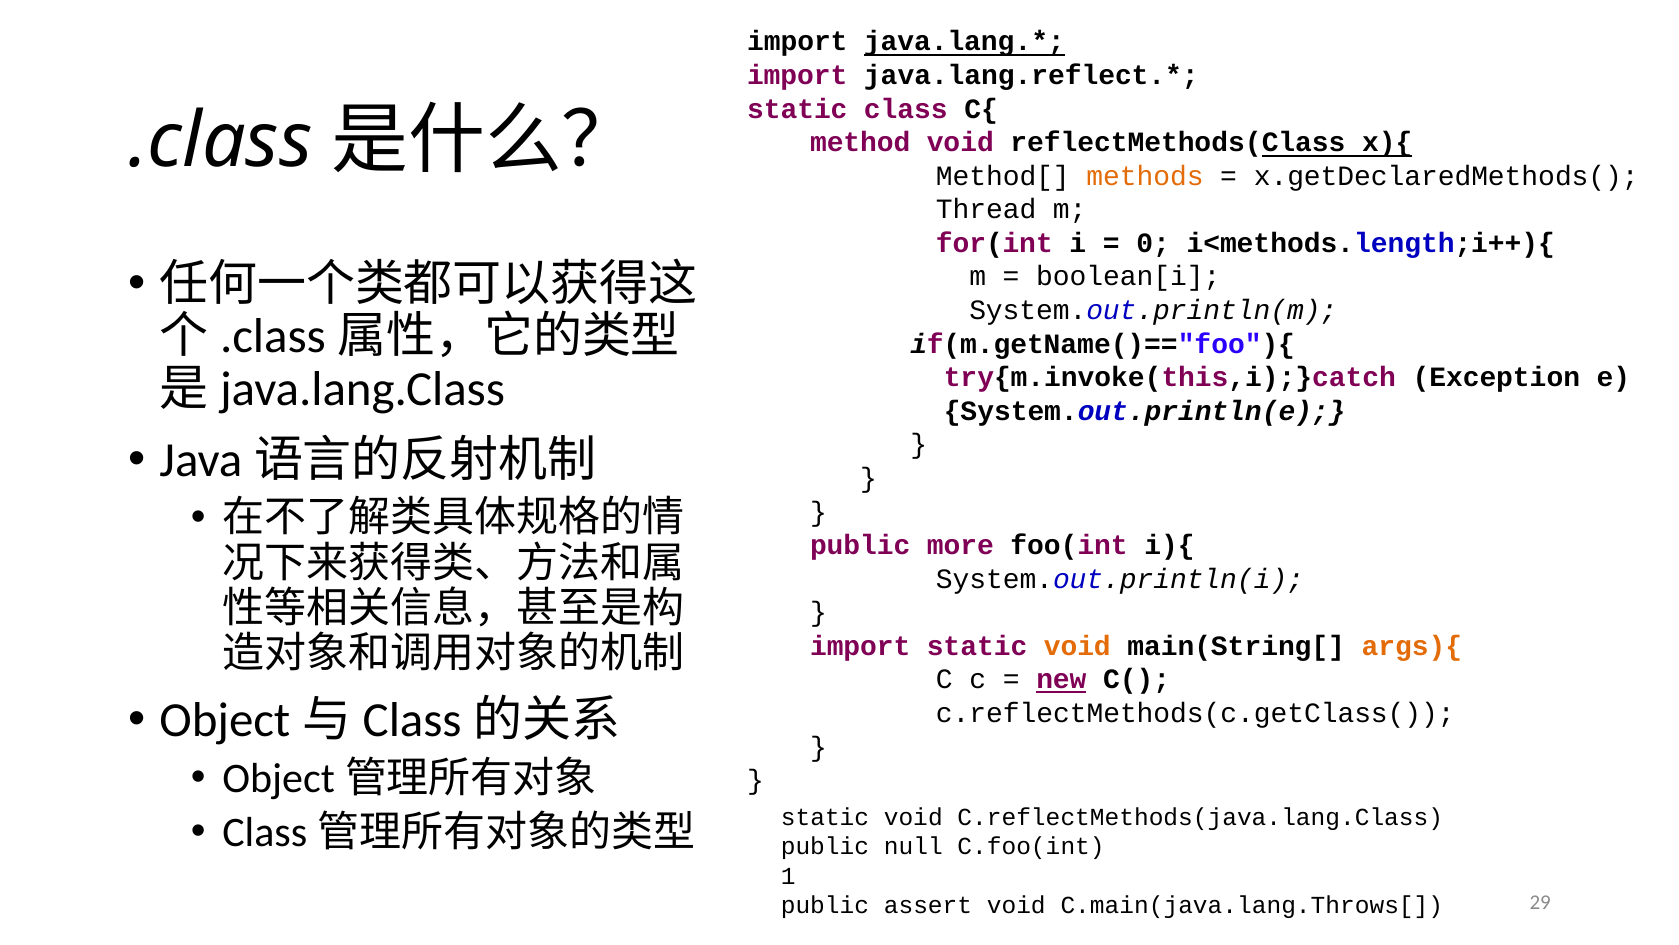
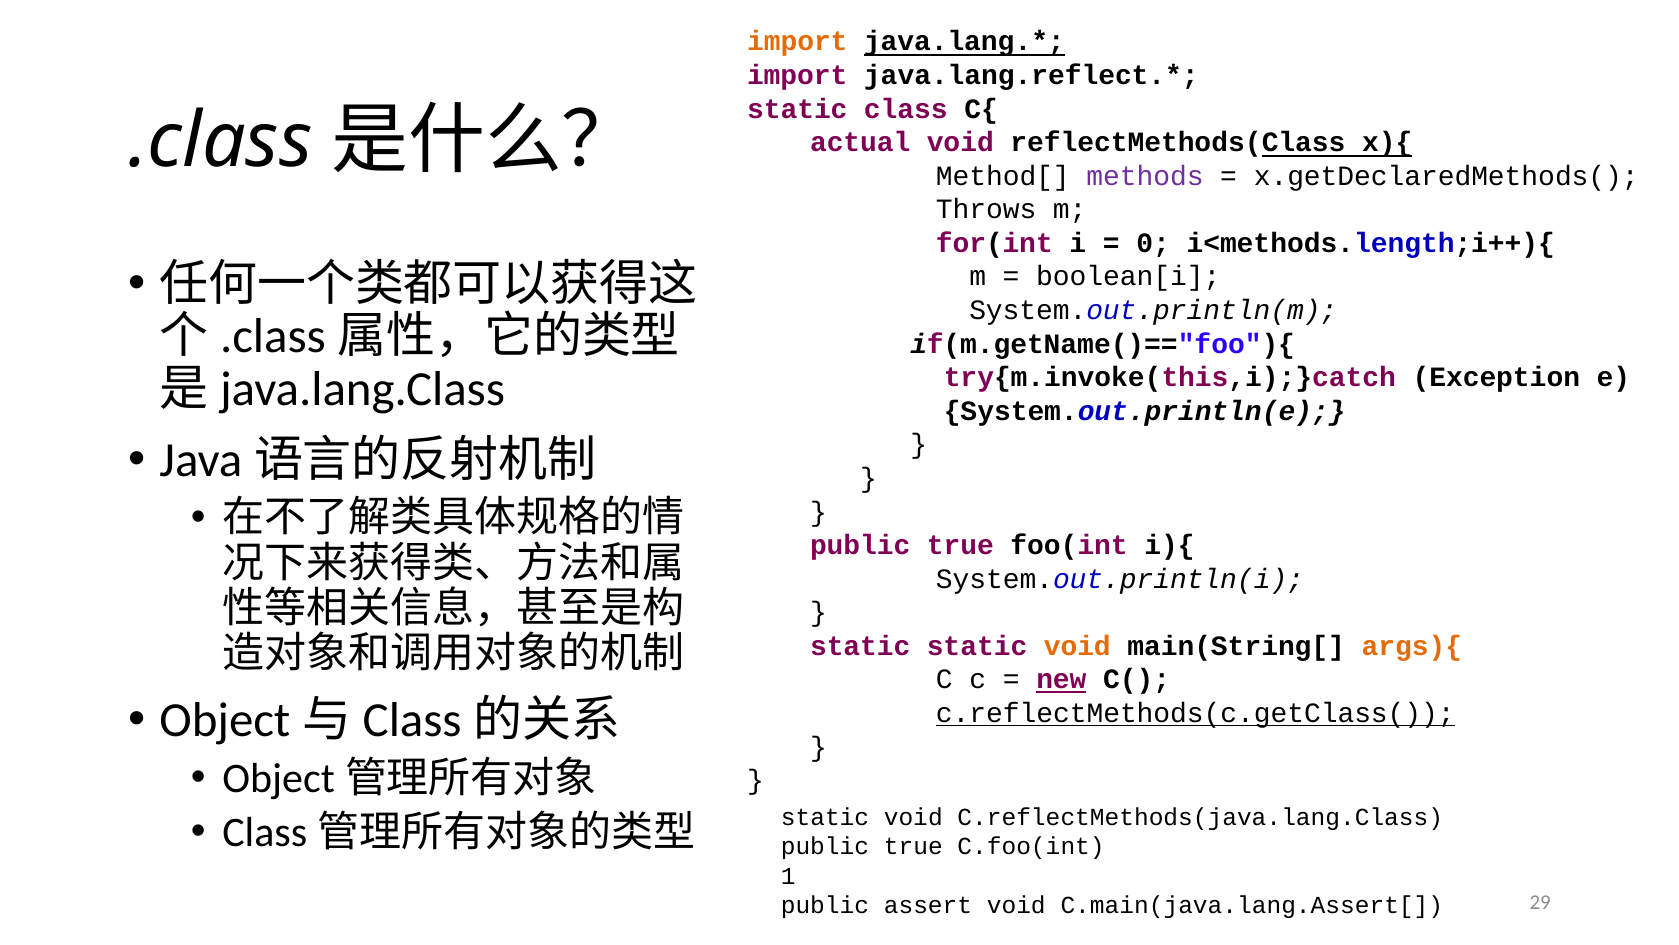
import colour: black -> orange (797, 42)
method: method -> actual (860, 142)
methods colour: orange -> purple (1145, 176)
Thread: Thread -> Throws (986, 209)
more: more -> true (960, 545)
import: import -> static (860, 646)
c.reflectMethods(c.getClass( underline: none -> present (1195, 713)
null: null -> true (913, 846)
C.main(java.lang.Throws[: C.main(java.lang.Throws[ -> C.main(java.lang.Assert[ (1252, 905)
